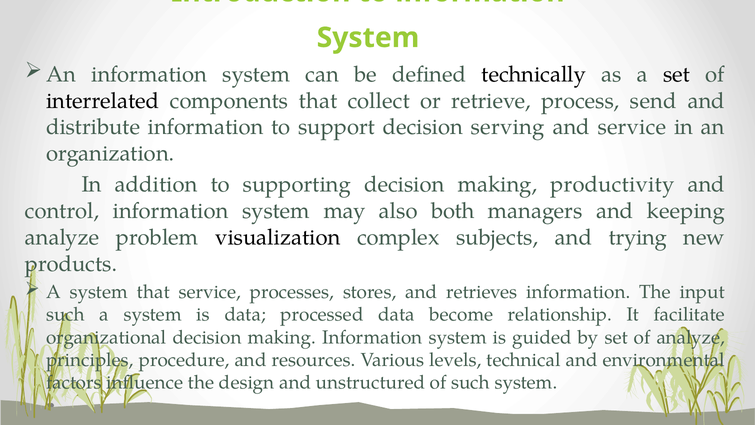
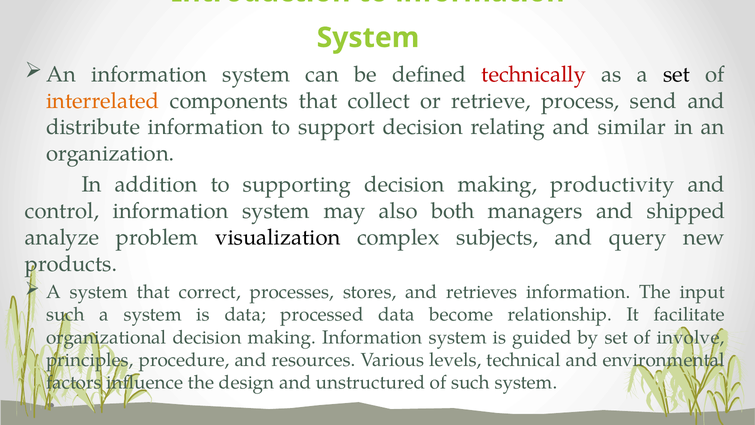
technically colour: black -> red (534, 74)
interrelated colour: black -> orange (103, 101)
serving: serving -> relating (508, 127)
and service: service -> similar (632, 127)
keeping: keeping -> shipped (686, 211)
trying: trying -> query (638, 237)
that service: service -> correct (210, 292)
of analyze: analyze -> involve (691, 337)
